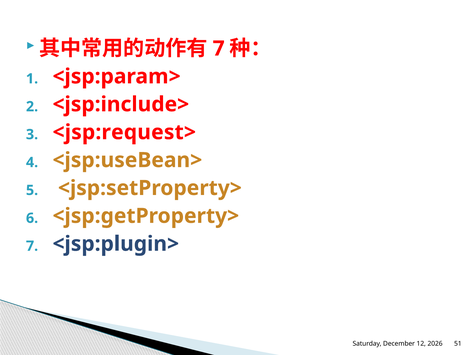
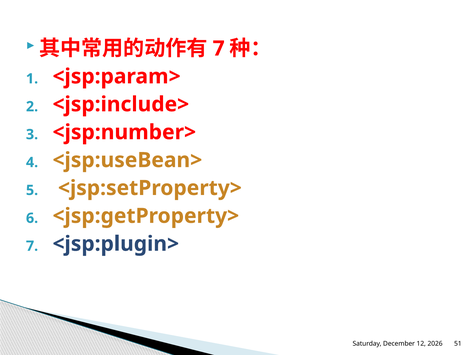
<jsp:request>: <jsp:request> -> <jsp:number> (124, 132)
